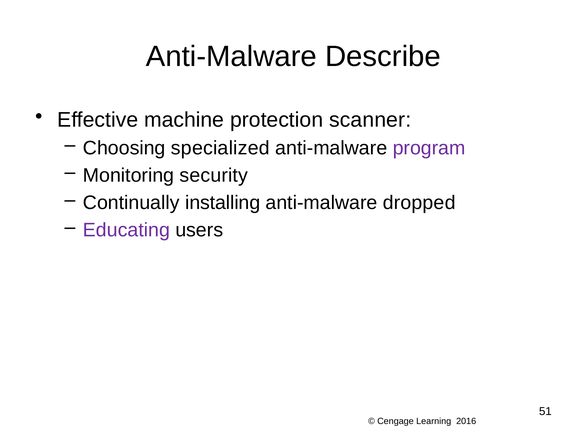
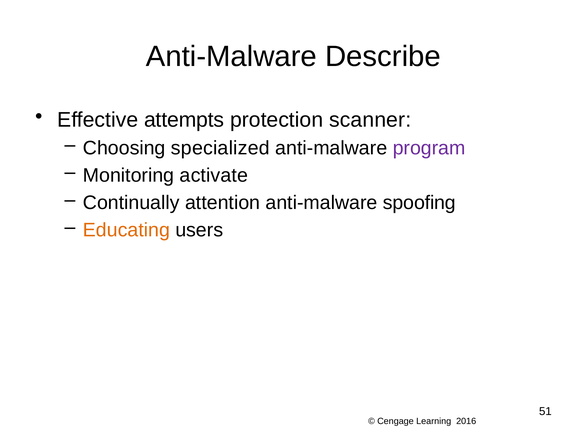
machine: machine -> attempts (184, 120)
security: security -> activate (214, 175)
installing: installing -> attention (223, 203)
dropped: dropped -> spoofing (419, 203)
Educating colour: purple -> orange (126, 230)
